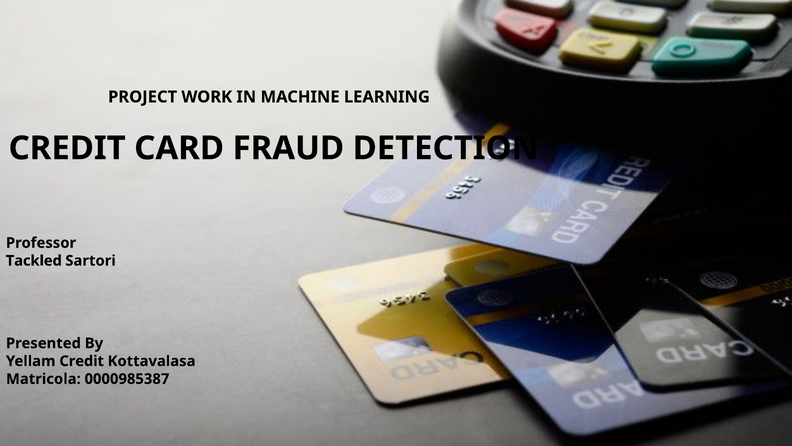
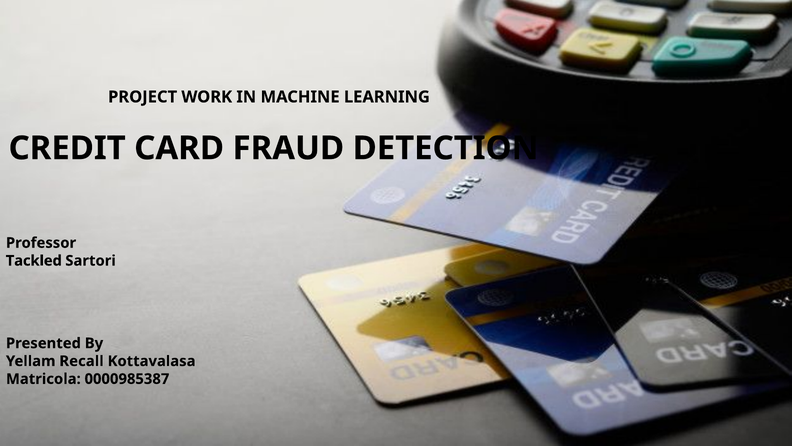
Yellam Credit: Credit -> Recall (82, 361)
